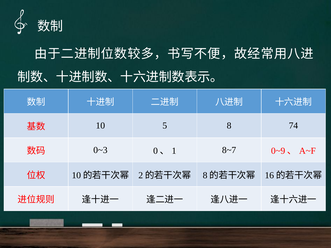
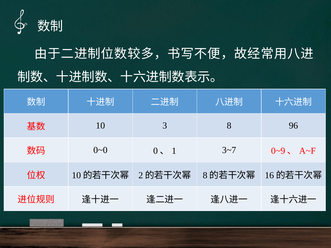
5: 5 -> 3 (165, 126)
74: 74 -> 96 (293, 126)
0~3: 0~3 -> 0~0 (100, 150)
8~7: 8~7 -> 3~7 (229, 150)
